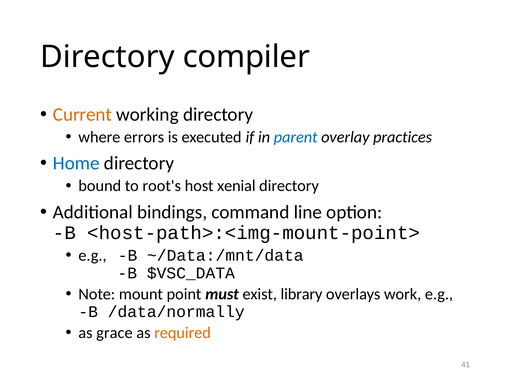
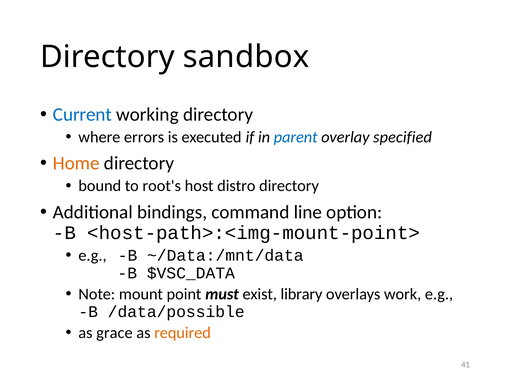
compiler: compiler -> sandbox (246, 57)
Current colour: orange -> blue (82, 115)
practices: practices -> specified (403, 137)
Home colour: blue -> orange (76, 163)
xenial: xenial -> distro (236, 186)
/data/normally: /data/normally -> /data/possible (176, 312)
